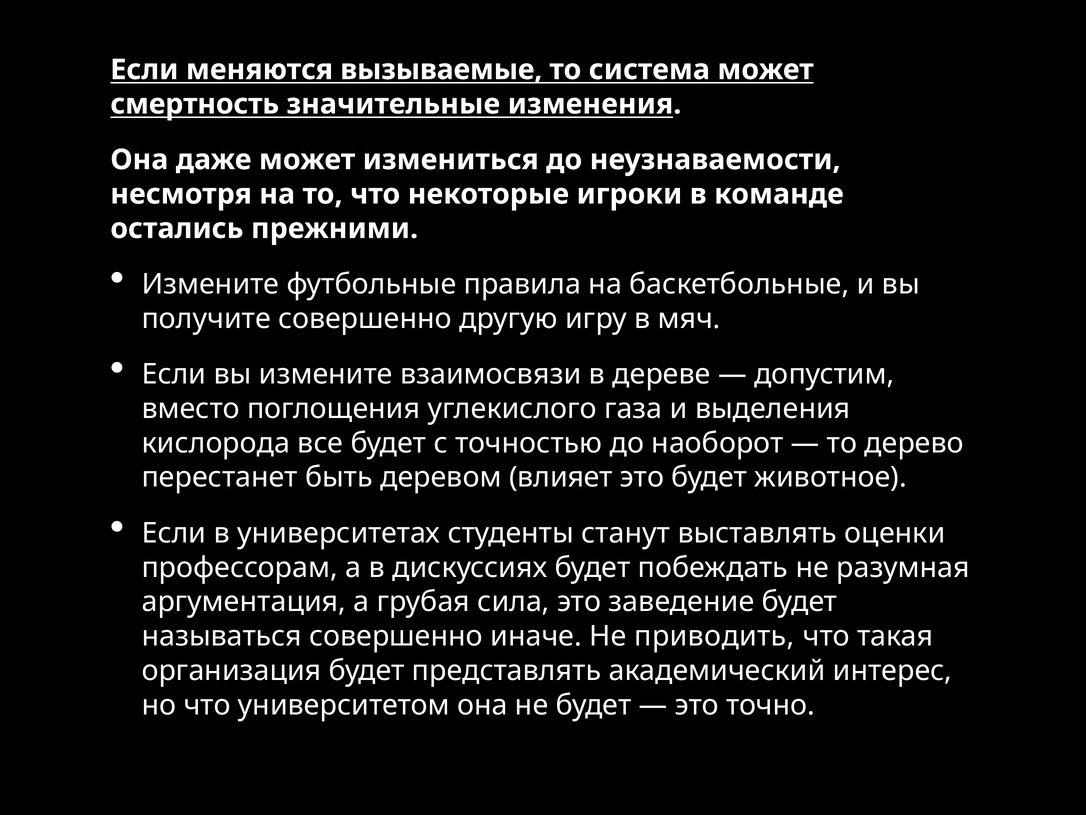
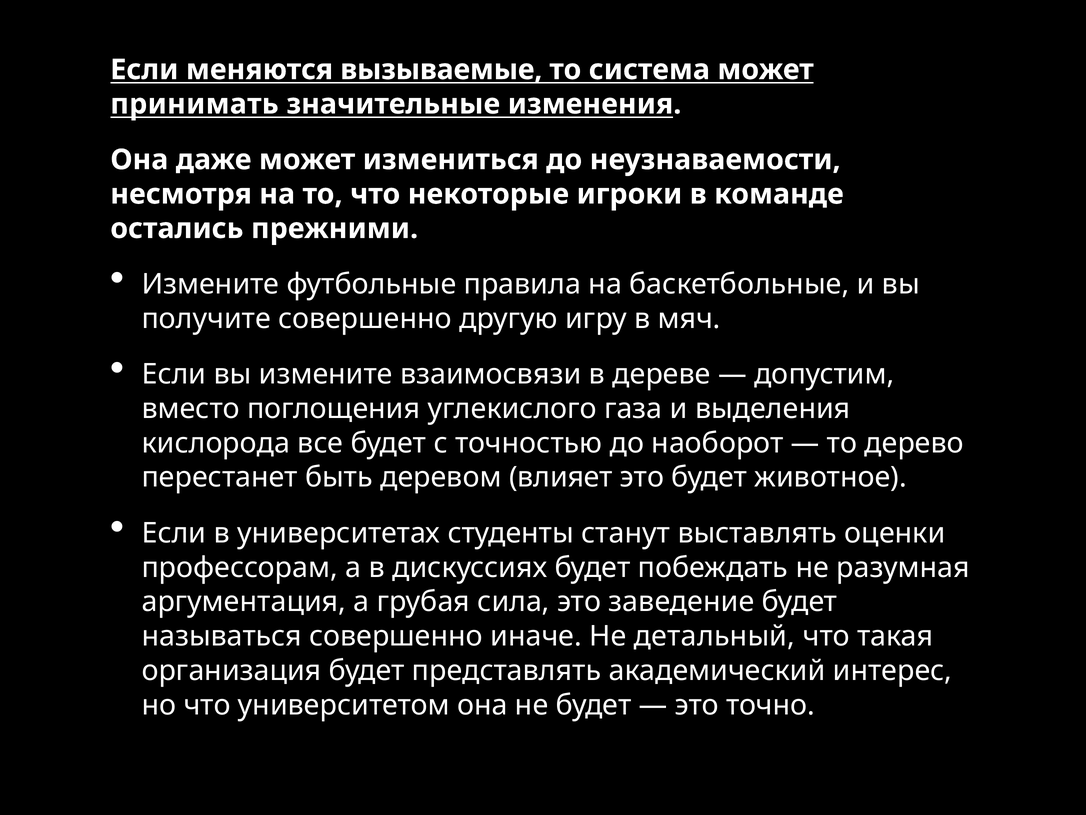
смертность: смертность -> принимать (195, 104)
приводить: приводить -> детальный (715, 636)
